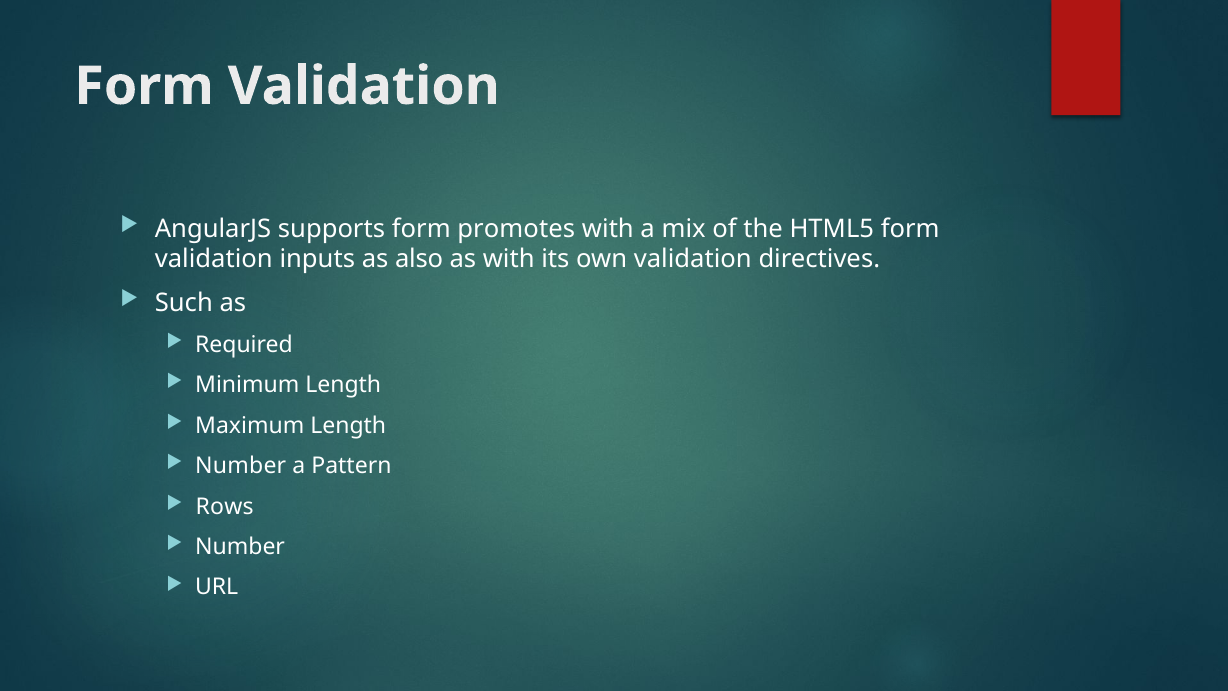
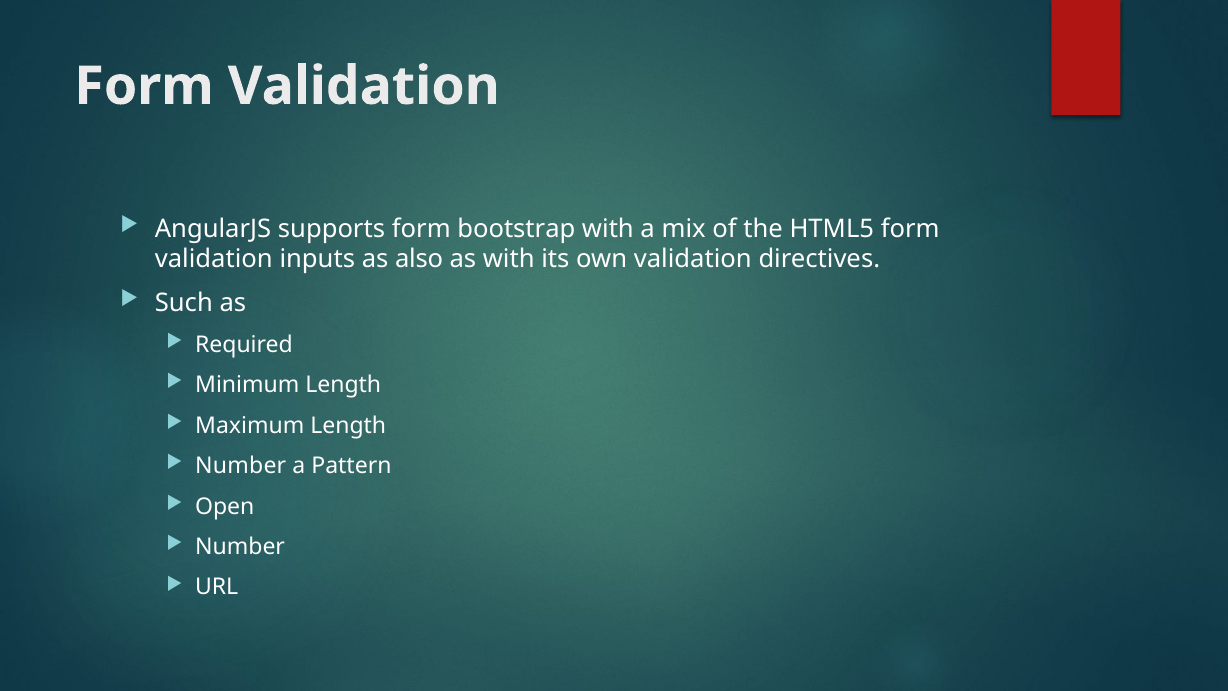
promotes: promotes -> bootstrap (516, 229)
Rows: Rows -> Open (225, 506)
